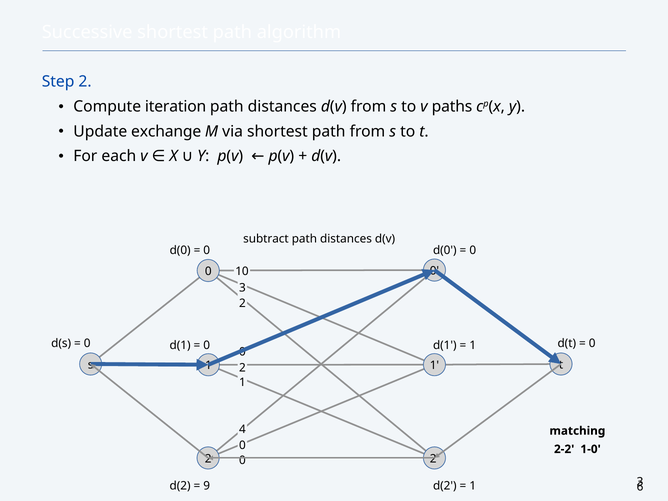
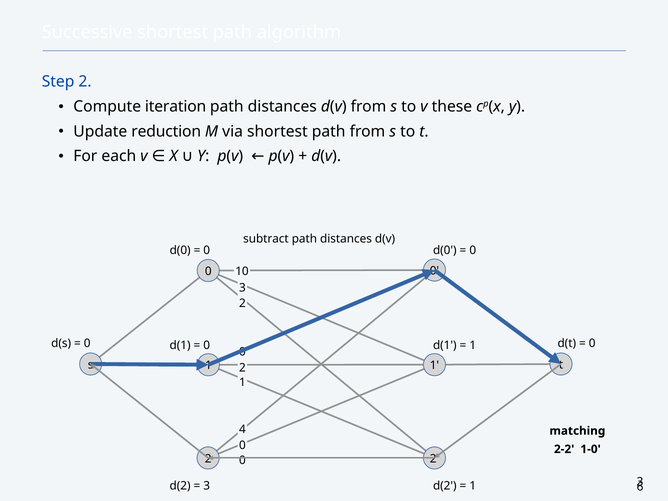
paths: paths -> these (452, 107)
exchange: exchange -> reduction (166, 131)
9: 9 -> 3 (207, 486)
